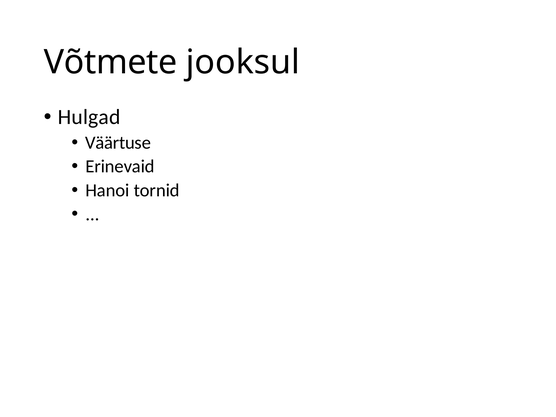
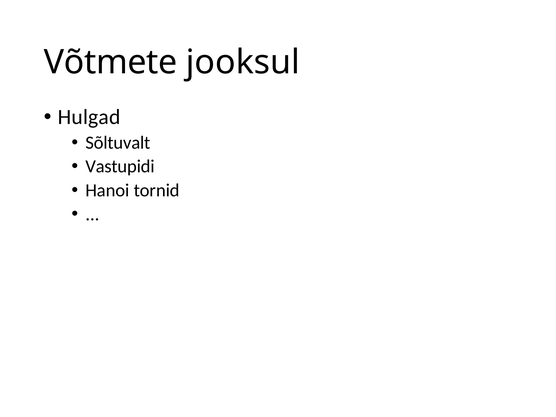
Väärtuse: Väärtuse -> Sõltuvalt (118, 143)
Erinevaid: Erinevaid -> Vastupidi (120, 167)
